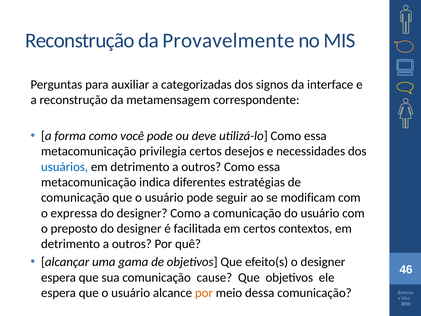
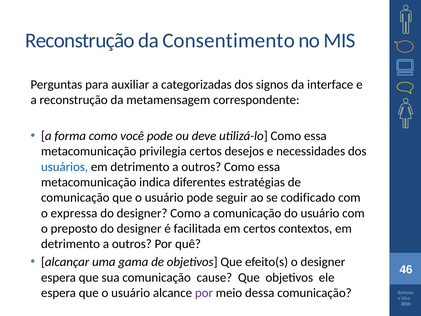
Provavelmente: Provavelmente -> Consentimento (229, 40)
modificam: modificam -> codificado (308, 198)
por colour: orange -> purple (204, 293)
